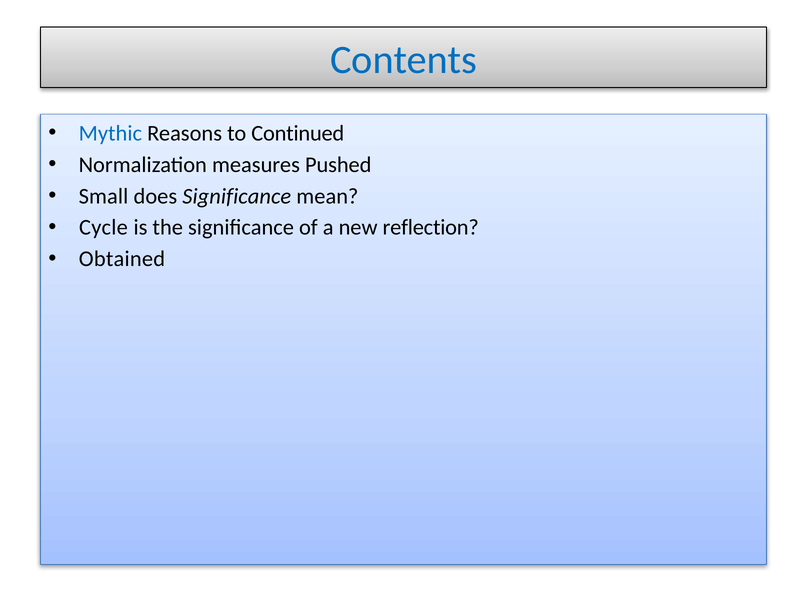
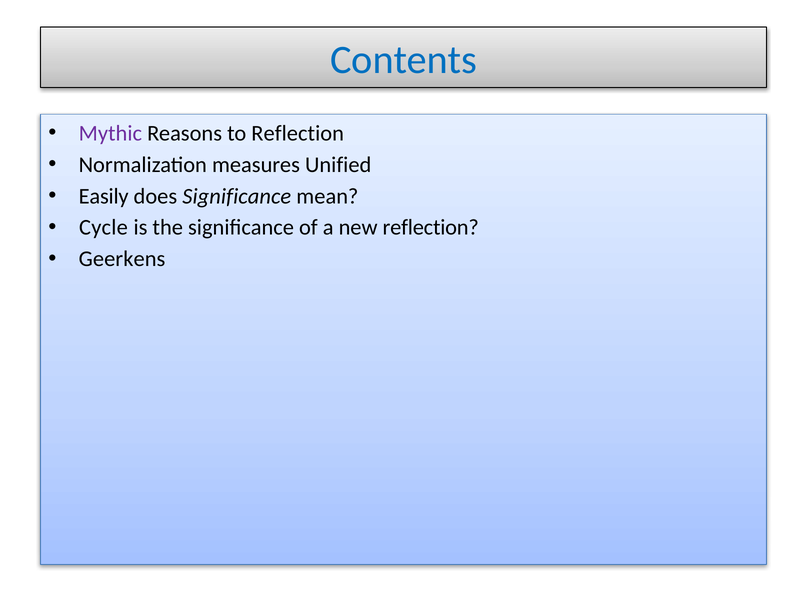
Mythic colour: blue -> purple (110, 133)
to Continued: Continued -> Reflection (298, 133)
Pushed: Pushed -> Unified (338, 165)
Small: Small -> Easily (104, 196)
Obtained: Obtained -> Geerkens (122, 259)
